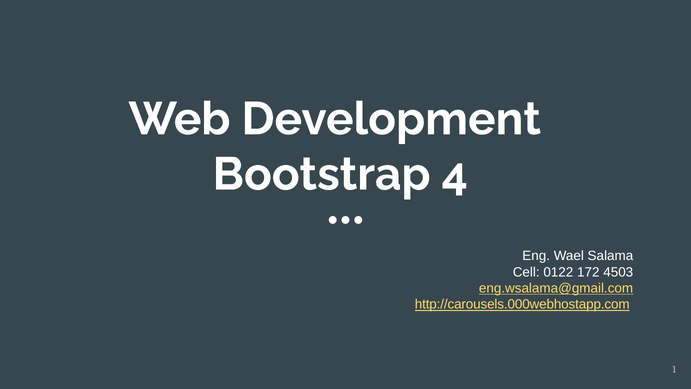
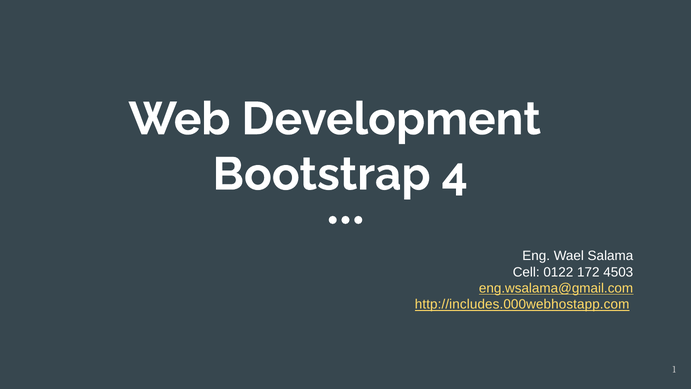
http://carousels.000webhostapp.com: http://carousels.000webhostapp.com -> http://includes.000webhostapp.com (522, 304)
